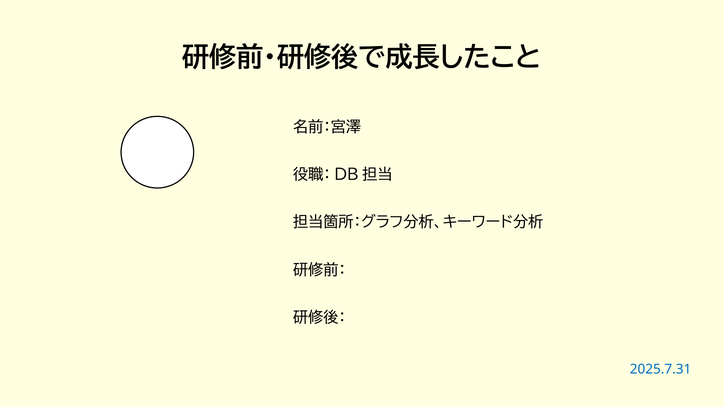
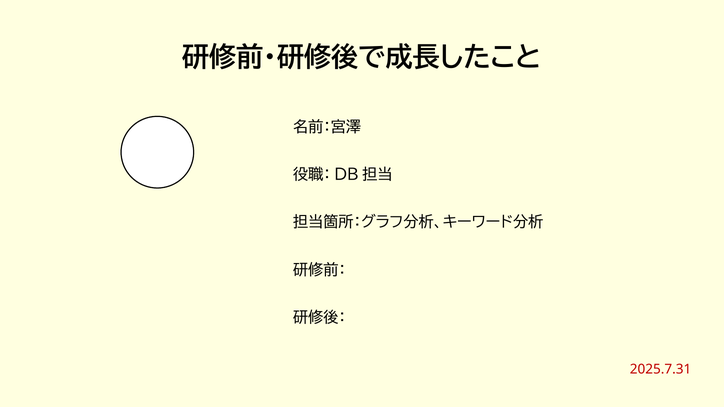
2025.7.31 colour: blue -> red (661, 370)
